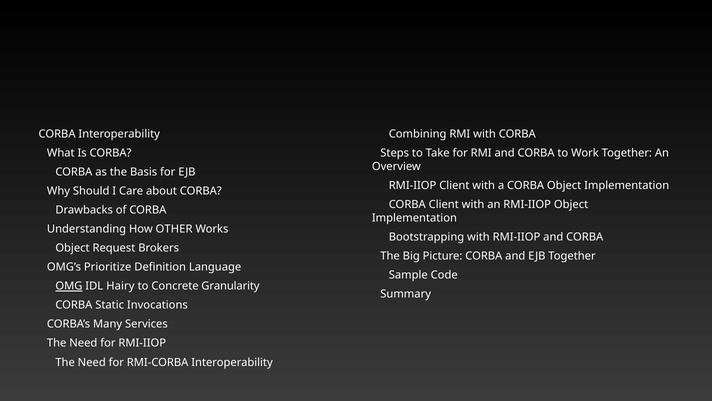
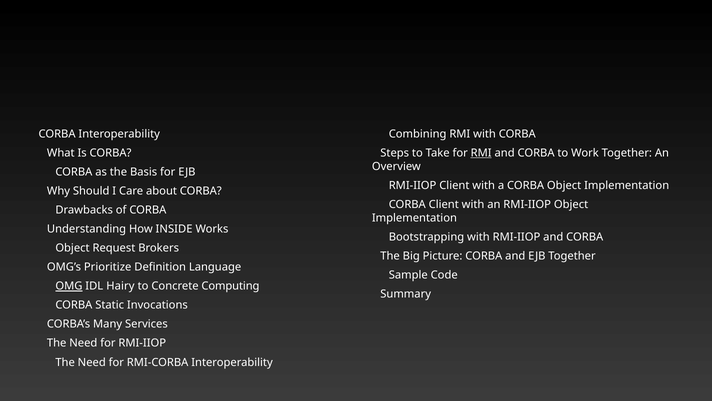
RMI underline: none -> present (481, 153)
OTHER: OTHER -> INSIDE (174, 229)
Granularity: Granularity -> Computing (230, 286)
